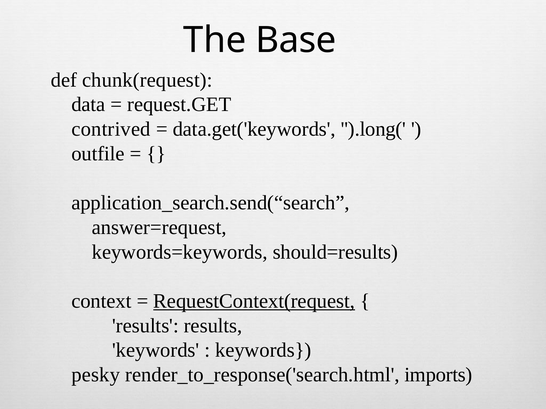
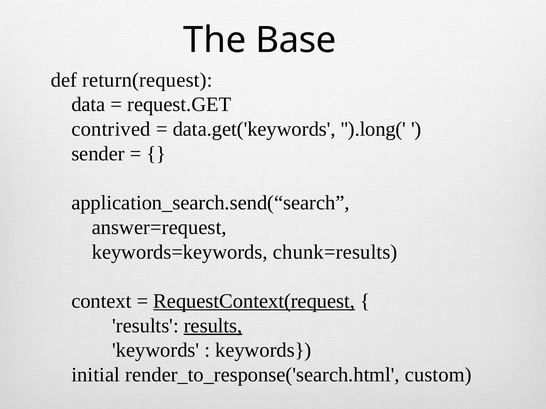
chunk(request: chunk(request -> return(request (147, 80)
outfile: outfile -> sender (98, 154)
should=results: should=results -> chunk=results (335, 252)
results underline: none -> present (213, 326)
pesky: pesky -> initial (96, 375)
imports: imports -> custom (438, 375)
